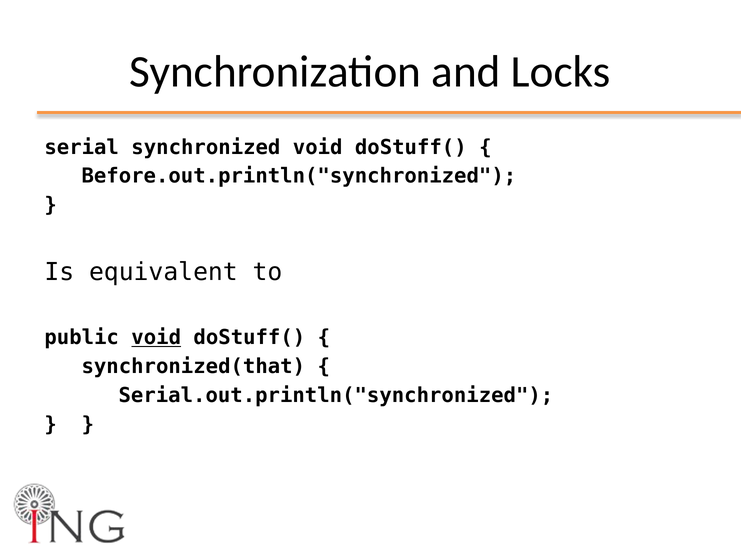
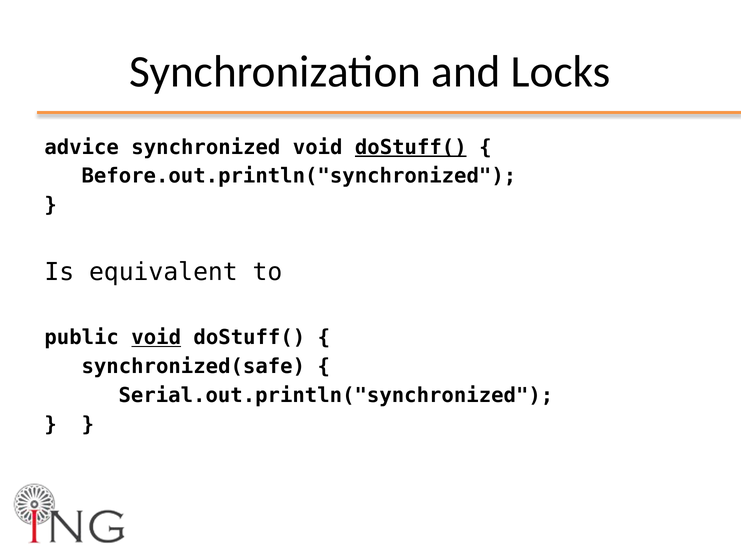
serial: serial -> advice (82, 147)
doStuff( underline: none -> present (411, 147)
synchronized(that: synchronized(that -> synchronized(safe (193, 366)
